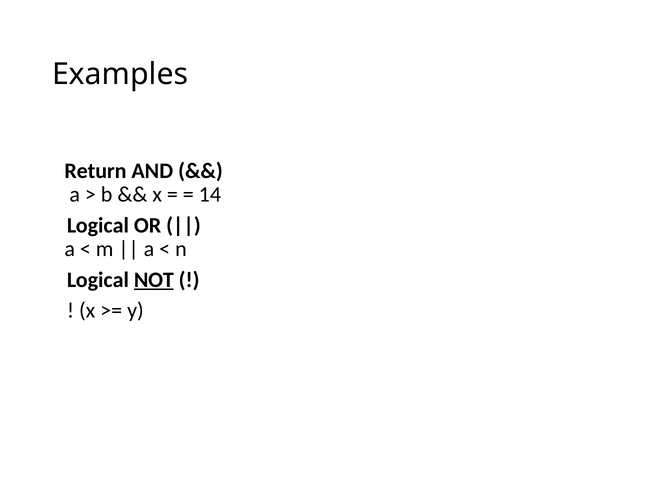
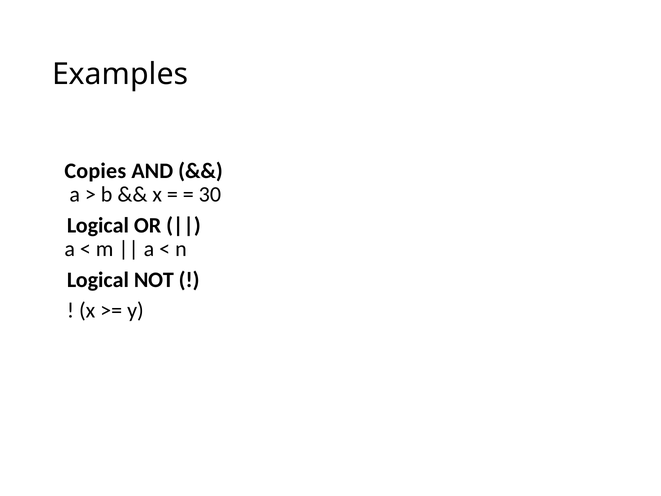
Return: Return -> Copies (95, 171)
14: 14 -> 30 (210, 195)
NOT underline: present -> none (154, 280)
